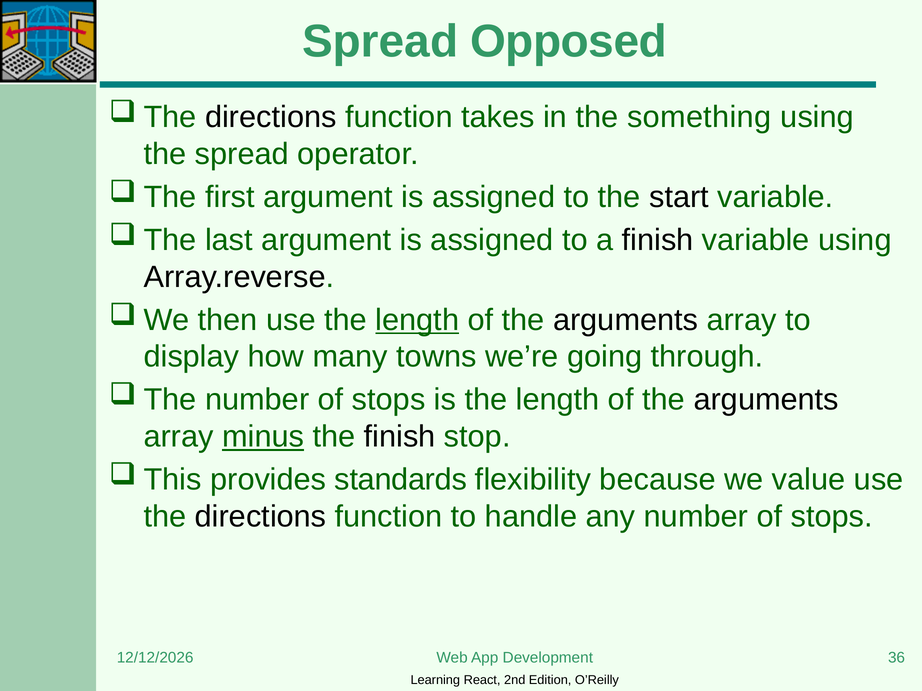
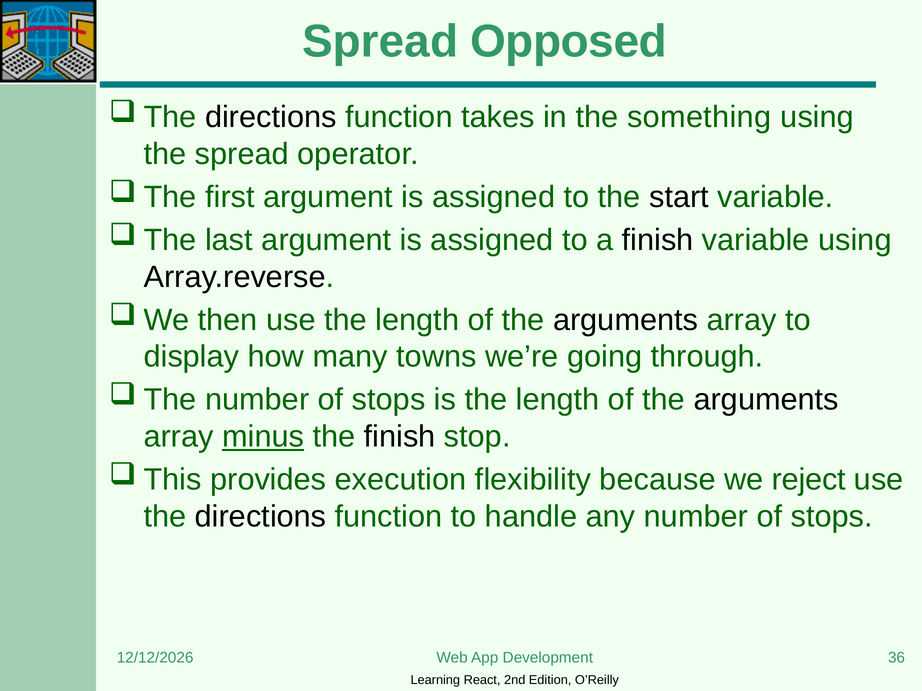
length underline: present -> none (417, 320)
standards: standards -> execution (401, 480)
value: value -> reject (809, 480)
